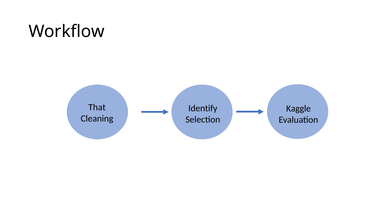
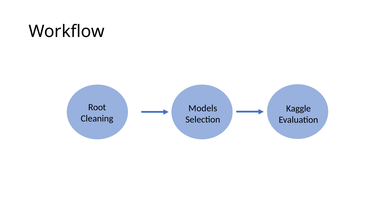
That: That -> Root (97, 107)
Identify: Identify -> Models (203, 108)
